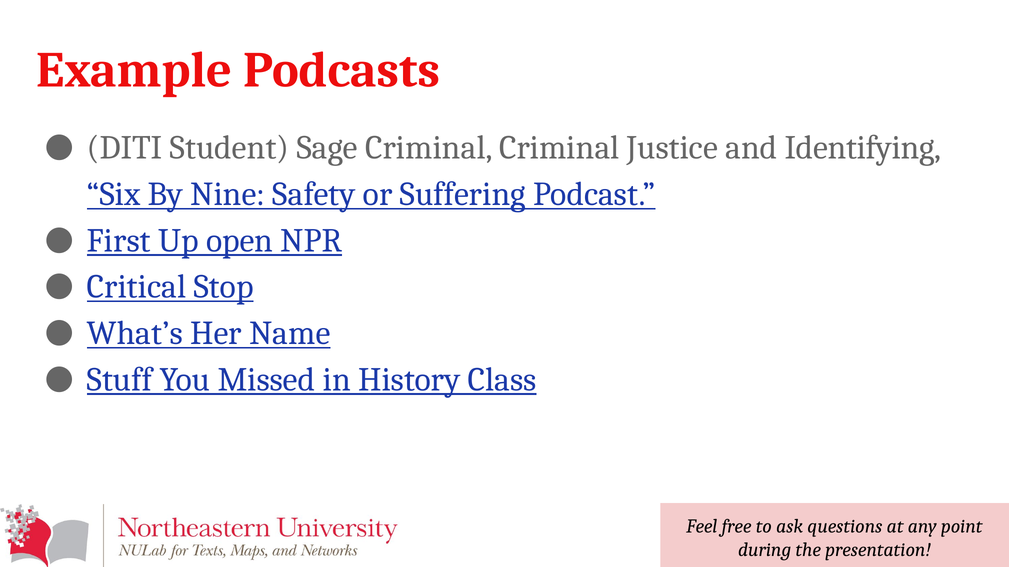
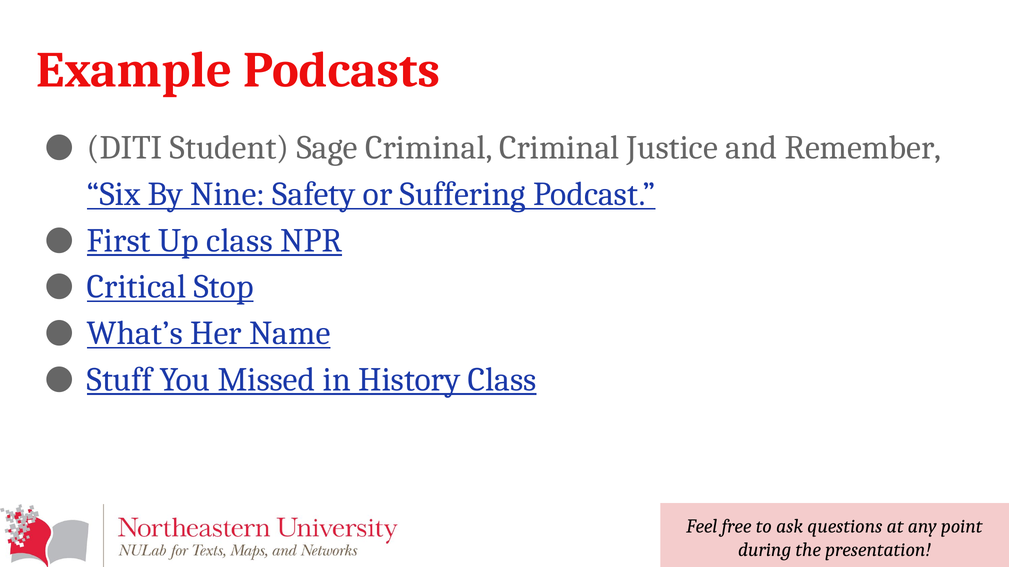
Identifying: Identifying -> Remember (863, 148)
Up open: open -> class (239, 241)
